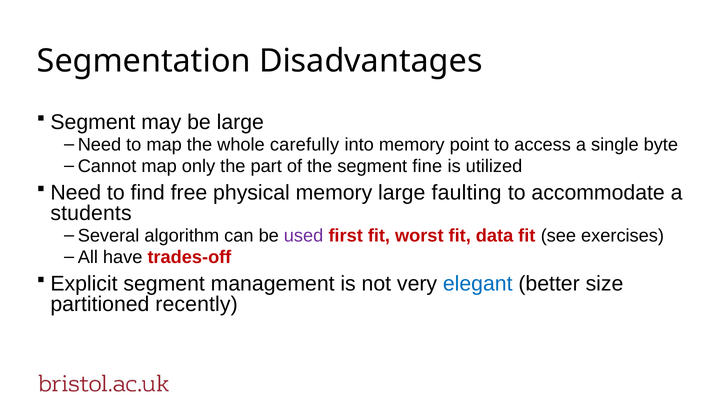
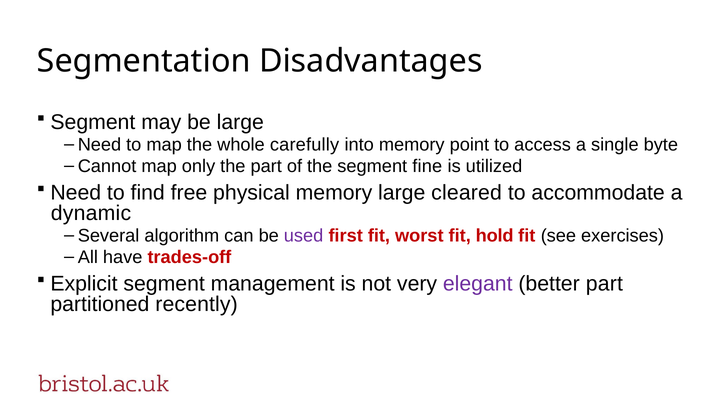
faulting: faulting -> cleared (467, 192)
students: students -> dynamic (91, 213)
data: data -> hold (495, 236)
elegant colour: blue -> purple (478, 283)
better size: size -> part (604, 283)
